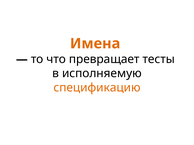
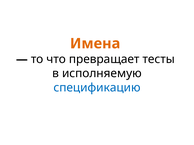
спецификацию colour: orange -> blue (97, 88)
